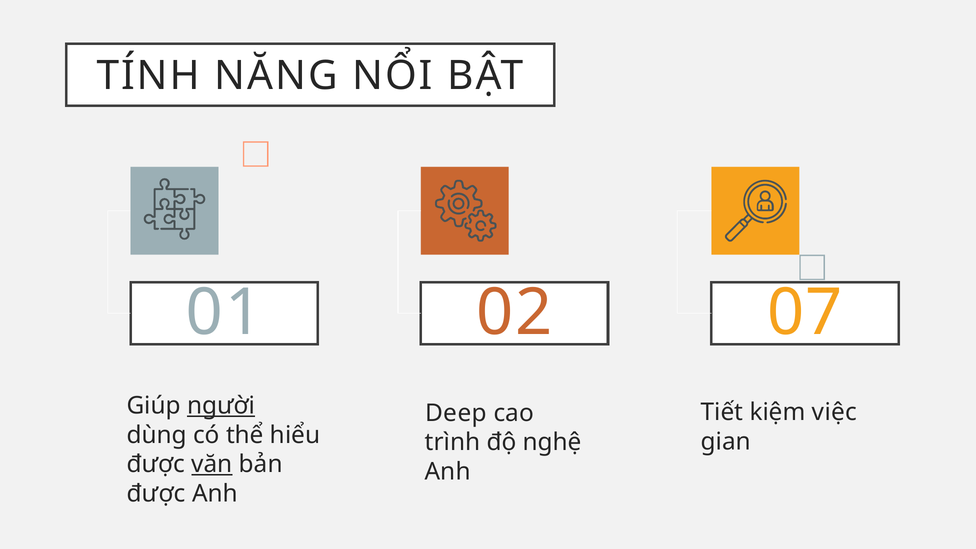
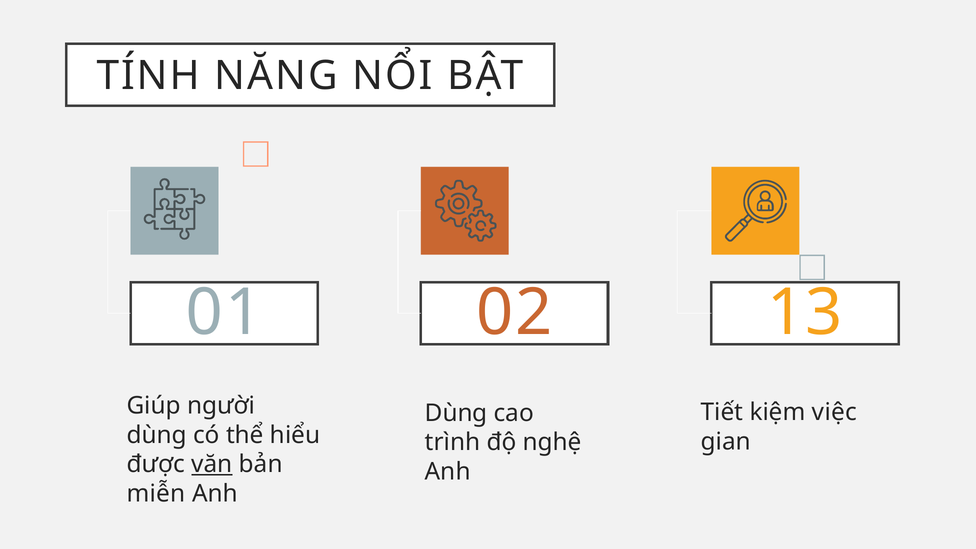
07: 07 -> 13 (805, 313)
người underline: present -> none (221, 406)
Deep: Deep -> Dùng (456, 413)
được: được -> miễn (156, 494)
